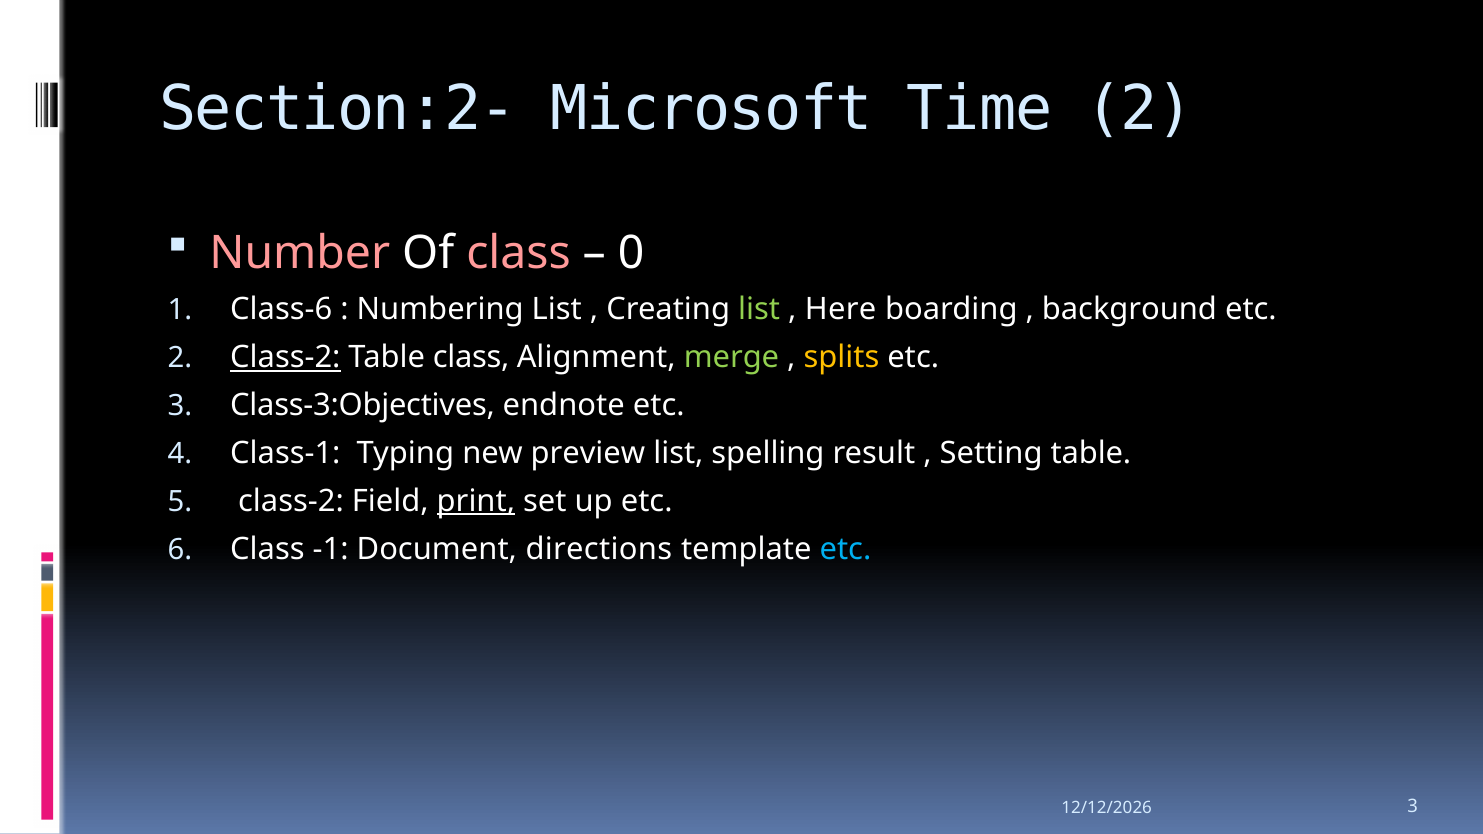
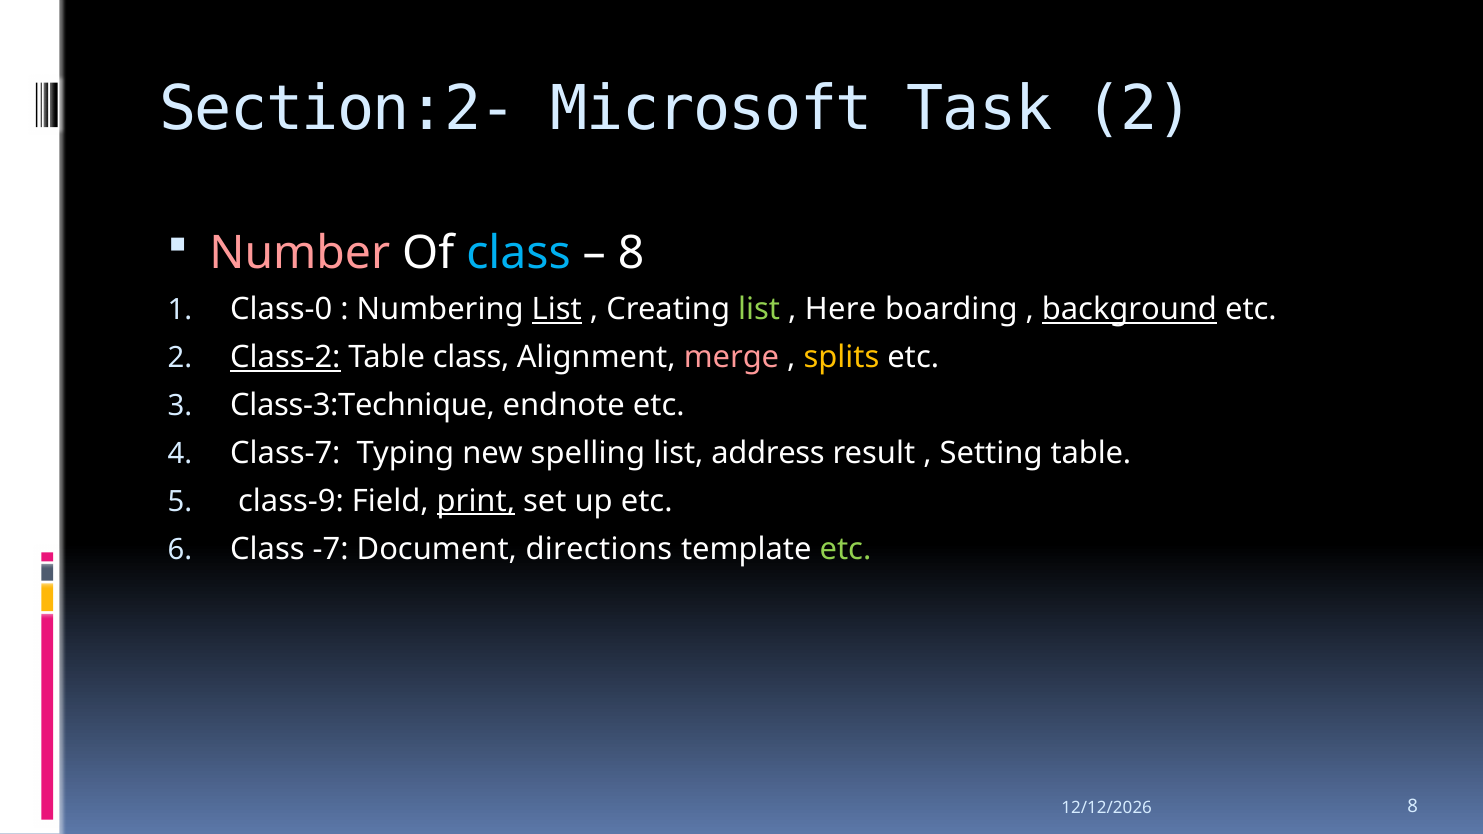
Time: Time -> Task (979, 109)
class colour: pink -> light blue (519, 253)
0: 0 -> 8 (631, 253)
Class-6: Class-6 -> Class-0 (281, 310)
List underline: none -> present (557, 310)
background underline: none -> present (1129, 310)
merge colour: light green -> pink (731, 357)
Class-3:Objectives: Class-3:Objectives -> Class-3:Technique (363, 405)
Class-1: Class-1 -> Class-7 (285, 453)
preview: preview -> spelling (588, 453)
spelling: spelling -> address (768, 453)
class-2: class-2 -> class-9 (291, 501)
-1: -1 -> -7 (331, 549)
etc colour: light blue -> light green (846, 549)
3: 3 -> 8 (1413, 807)
